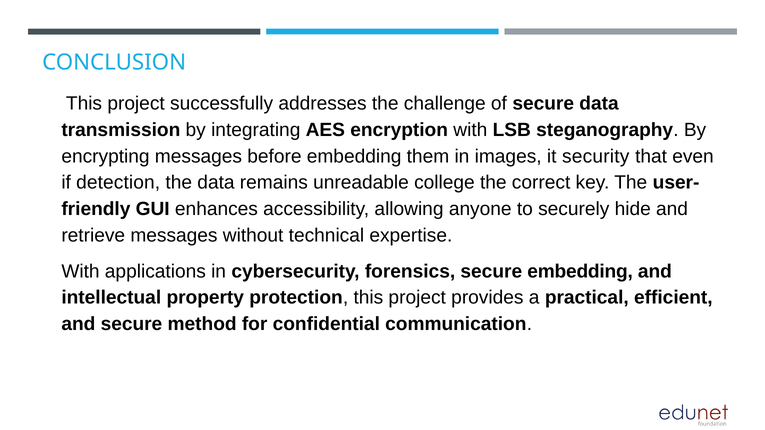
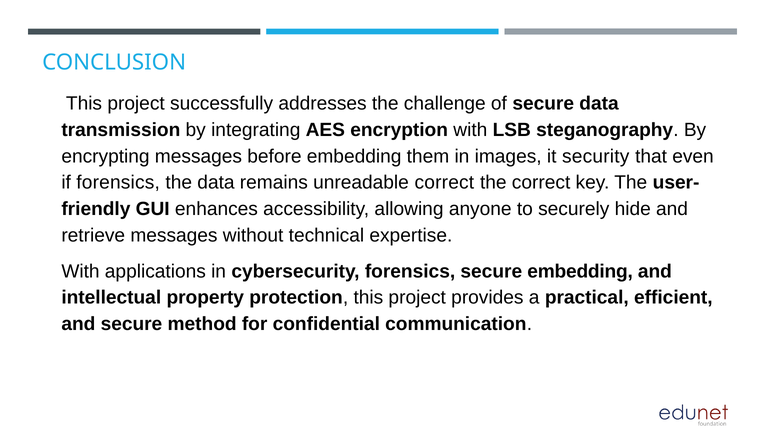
if detection: detection -> forensics (118, 183)
unreadable college: college -> correct (444, 183)
